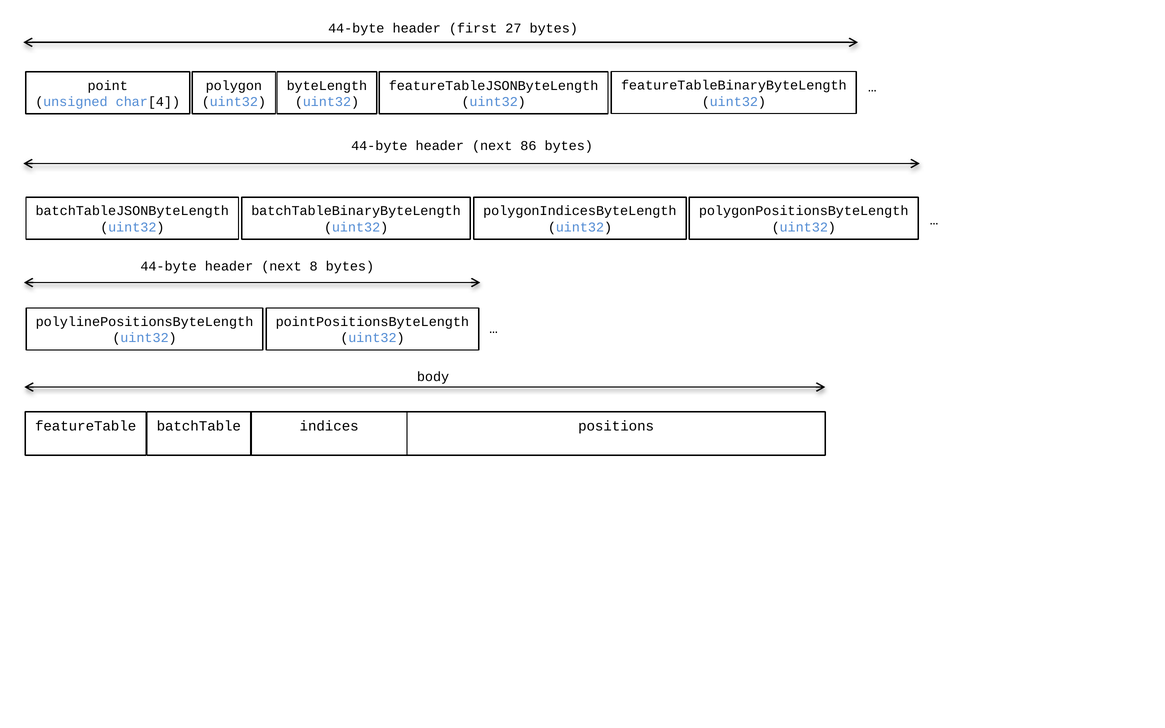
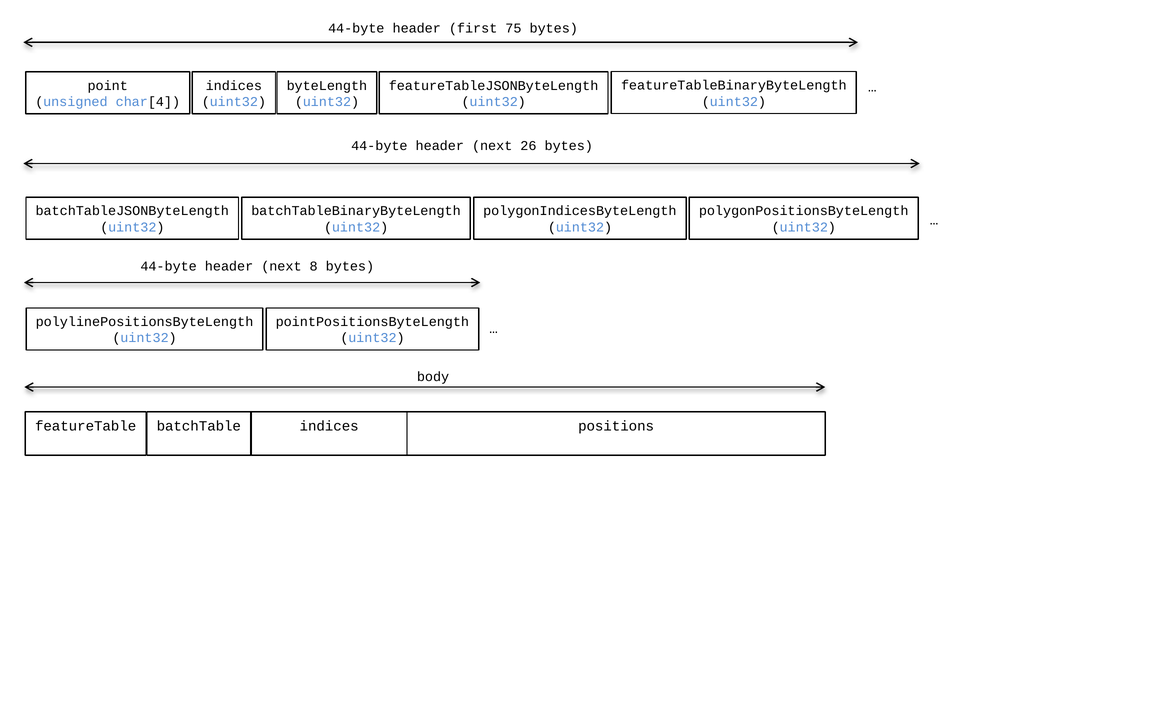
27: 27 -> 75 (513, 28)
polygon: polygon -> indices (234, 86)
86: 86 -> 26 (528, 146)
